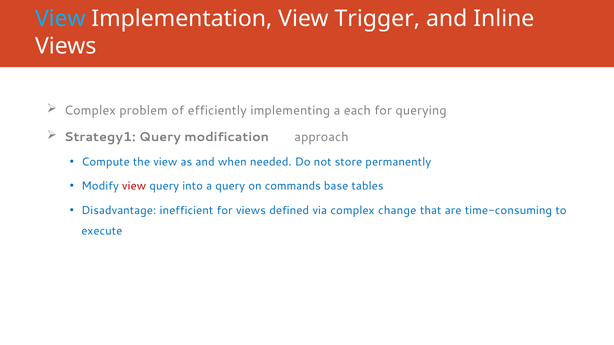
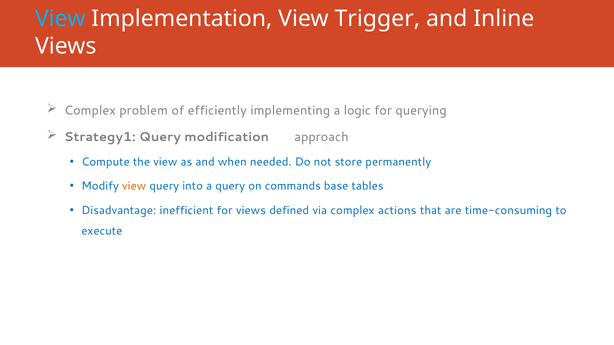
each: each -> logic (357, 110)
view colour: red -> orange (134, 186)
change: change -> actions (397, 211)
